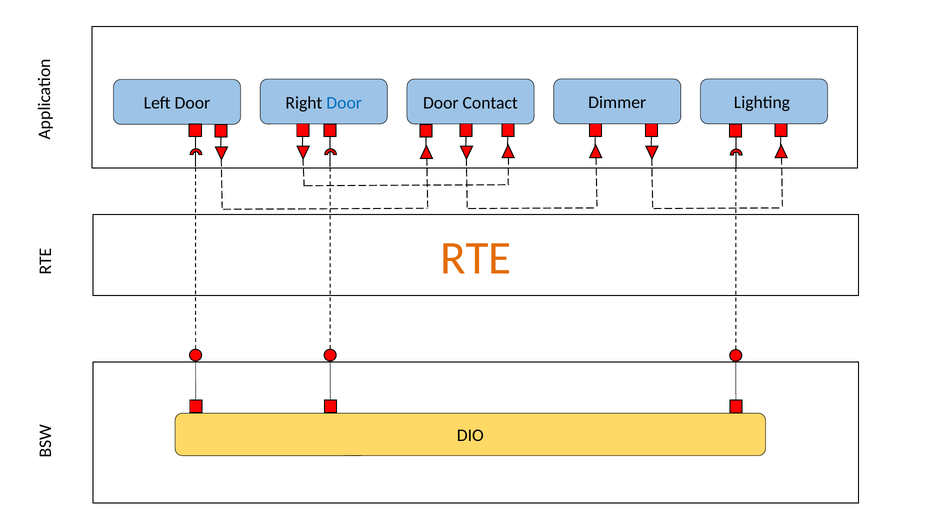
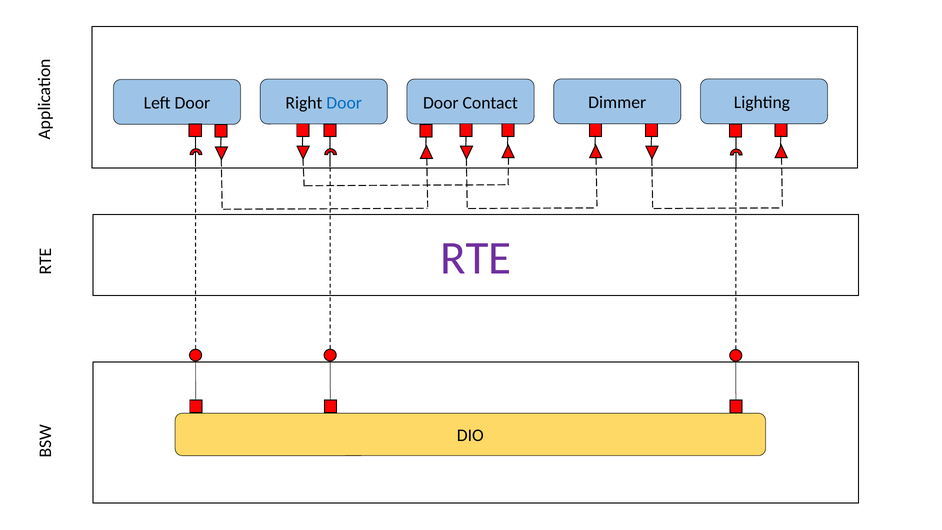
RTE colour: orange -> purple (476, 258)
